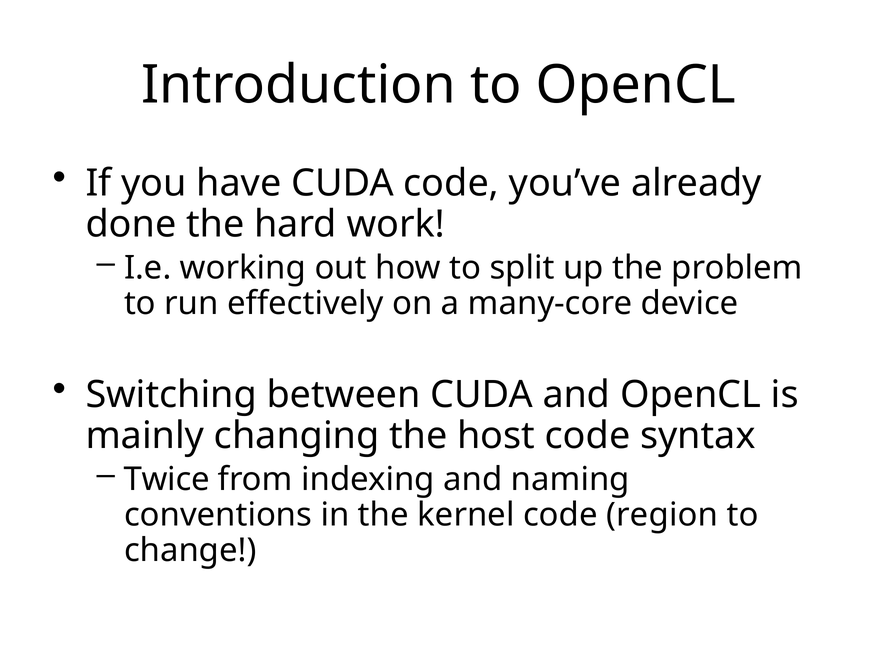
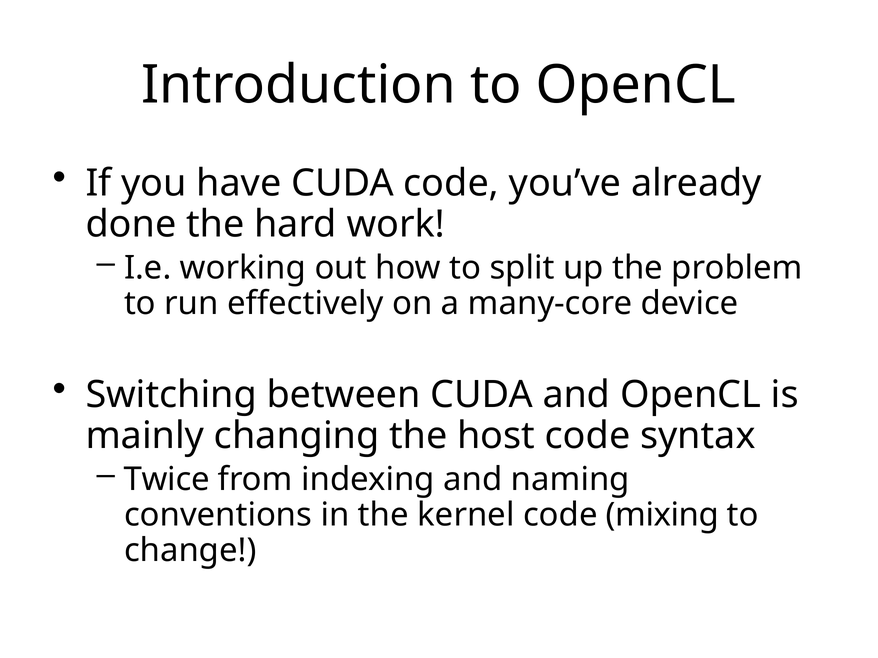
region: region -> mixing (662, 515)
